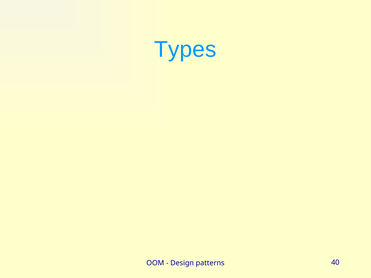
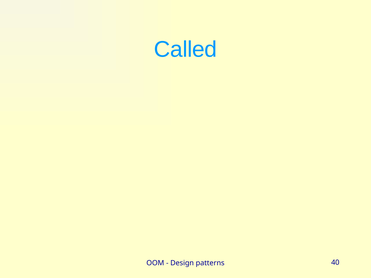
Types: Types -> Called (186, 49)
